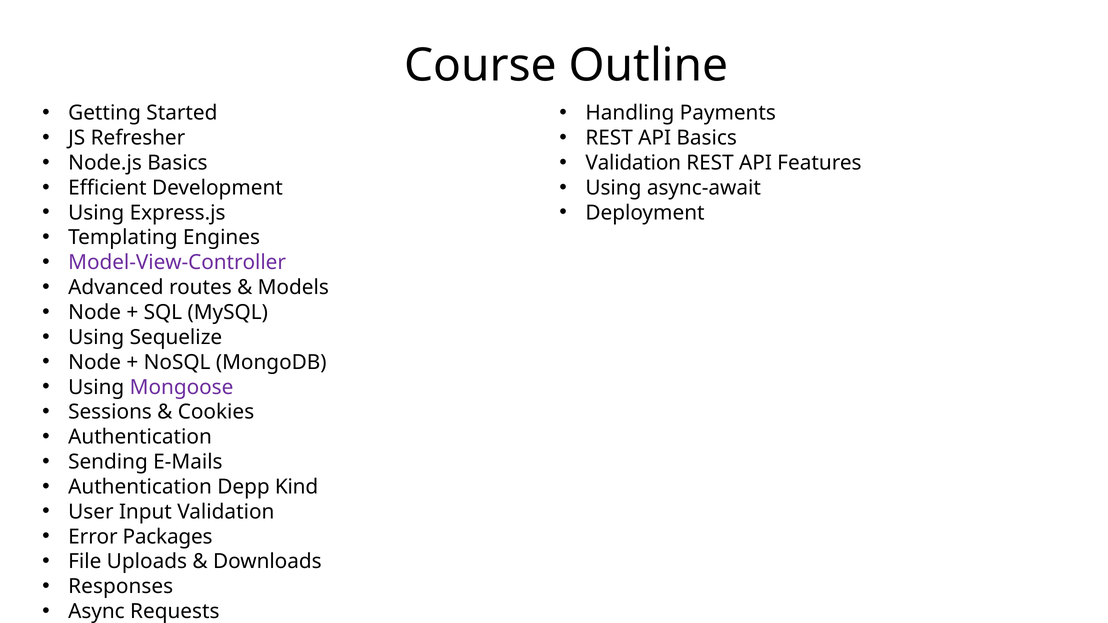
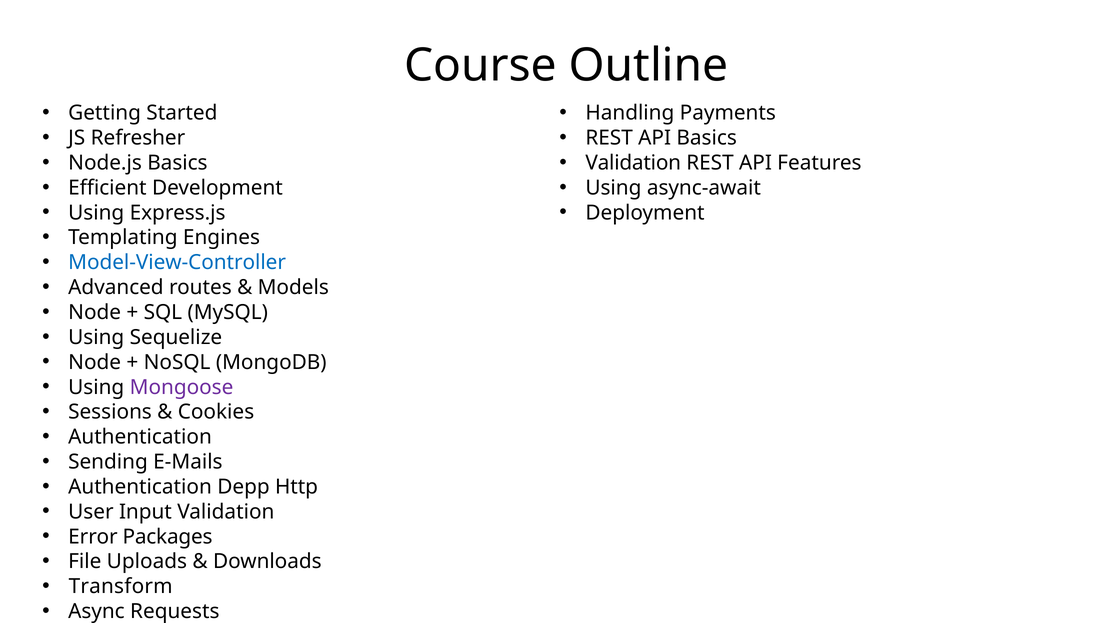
Model-View-Controller colour: purple -> blue (177, 263)
Kind: Kind -> Http (296, 487)
Responses: Responses -> Transform (121, 587)
